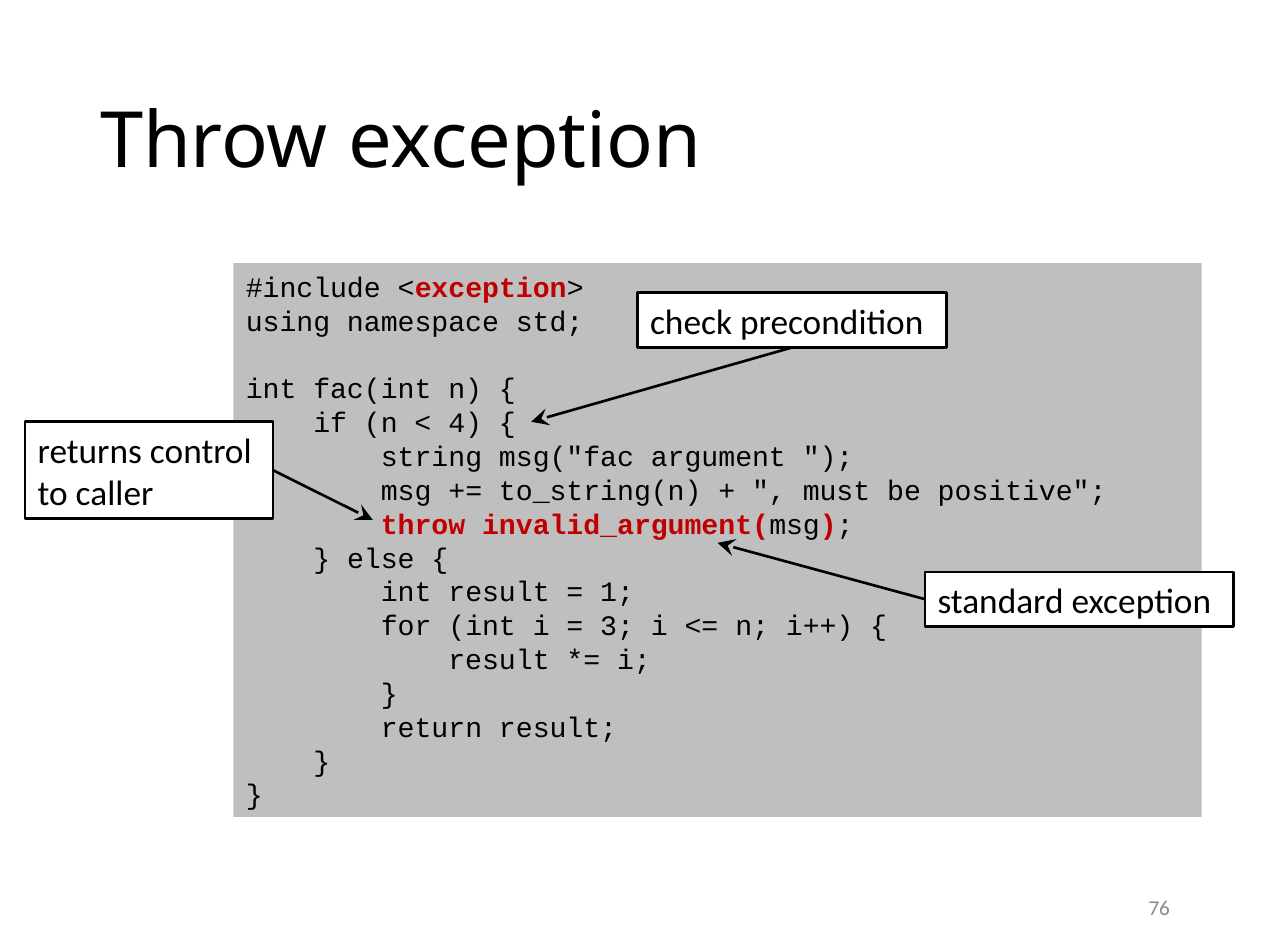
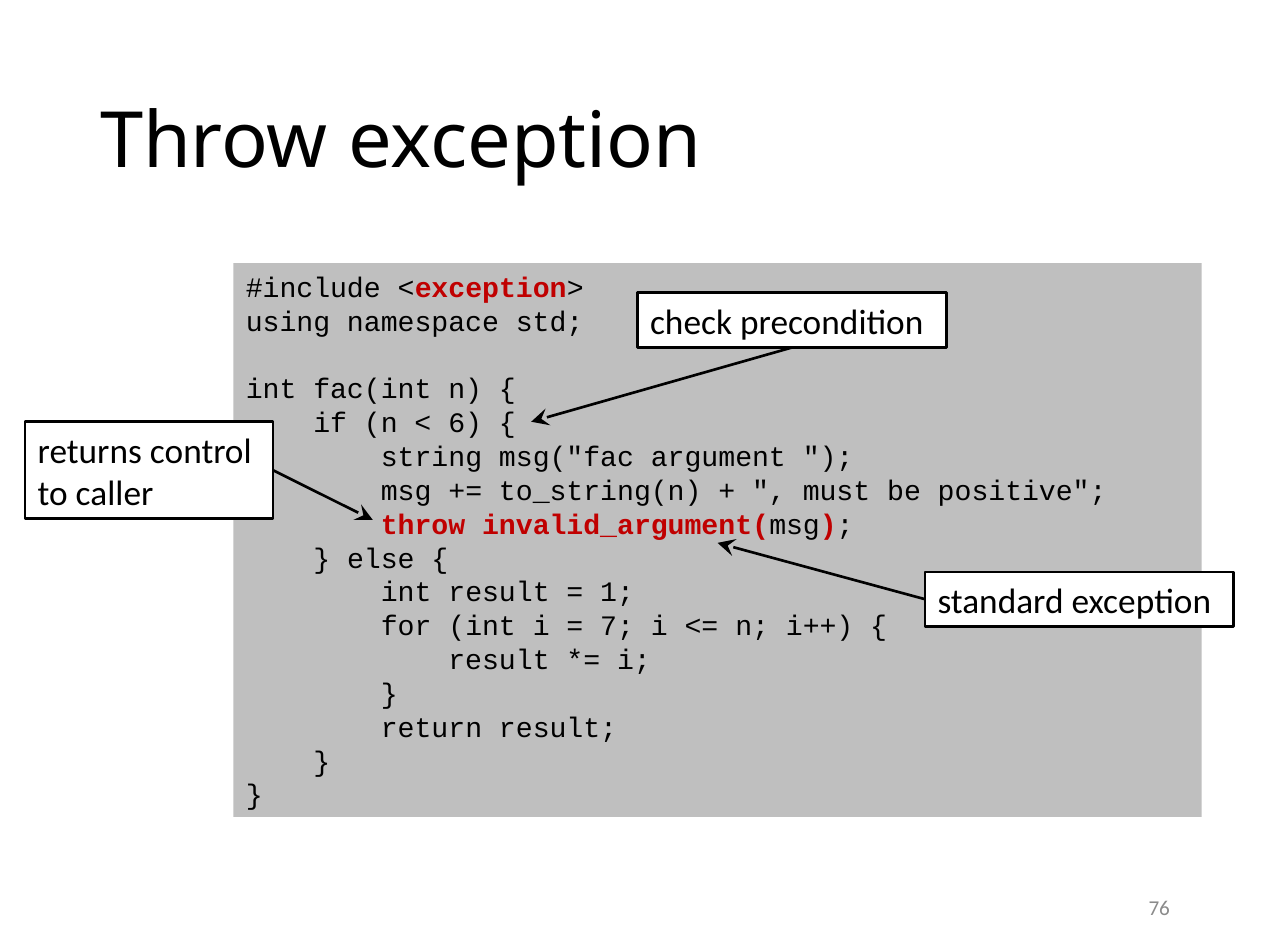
4: 4 -> 6 (465, 424)
3: 3 -> 7 (617, 627)
